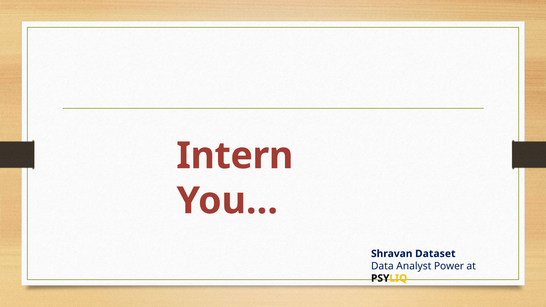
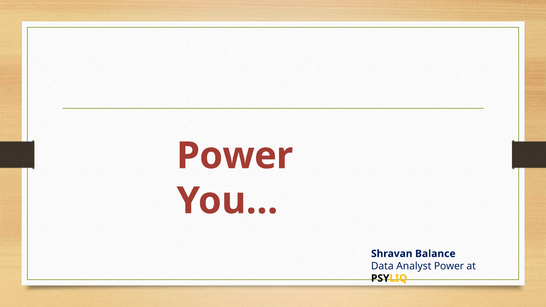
Intern: Intern -> Power (235, 156)
Dataset: Dataset -> Balance (435, 254)
